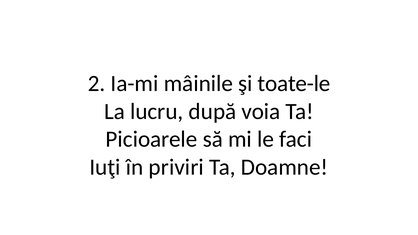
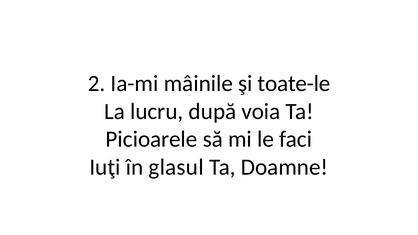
priviri: priviri -> glasul (176, 167)
